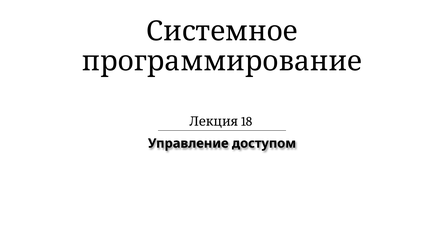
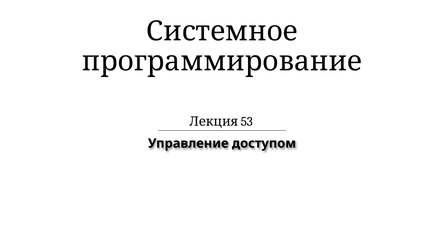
18: 18 -> 53 (247, 121)
